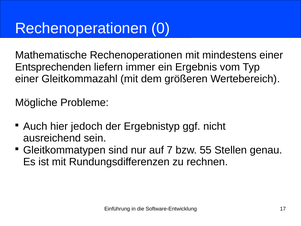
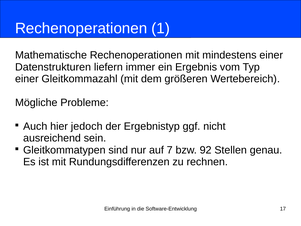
0: 0 -> 1 (161, 28)
Entsprechenden: Entsprechenden -> Datenstrukturen (53, 67)
55: 55 -> 92 (206, 150)
